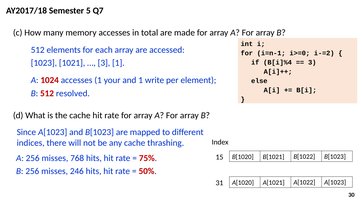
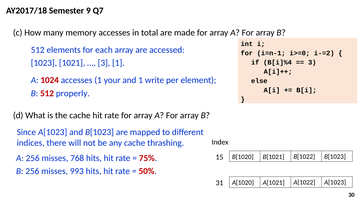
5: 5 -> 9 (88, 11)
resolved: resolved -> properly (73, 94)
246: 246 -> 993 (77, 172)
